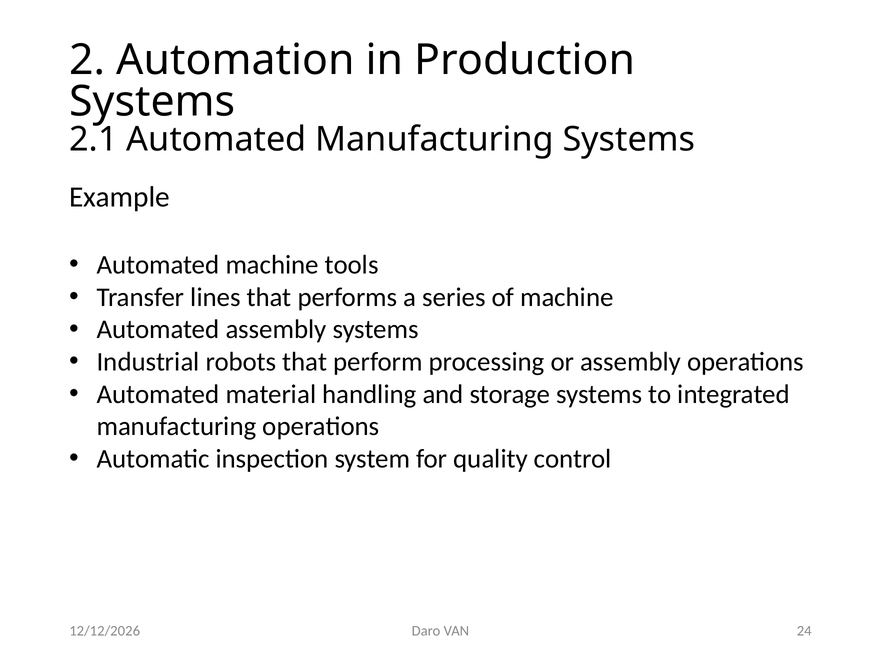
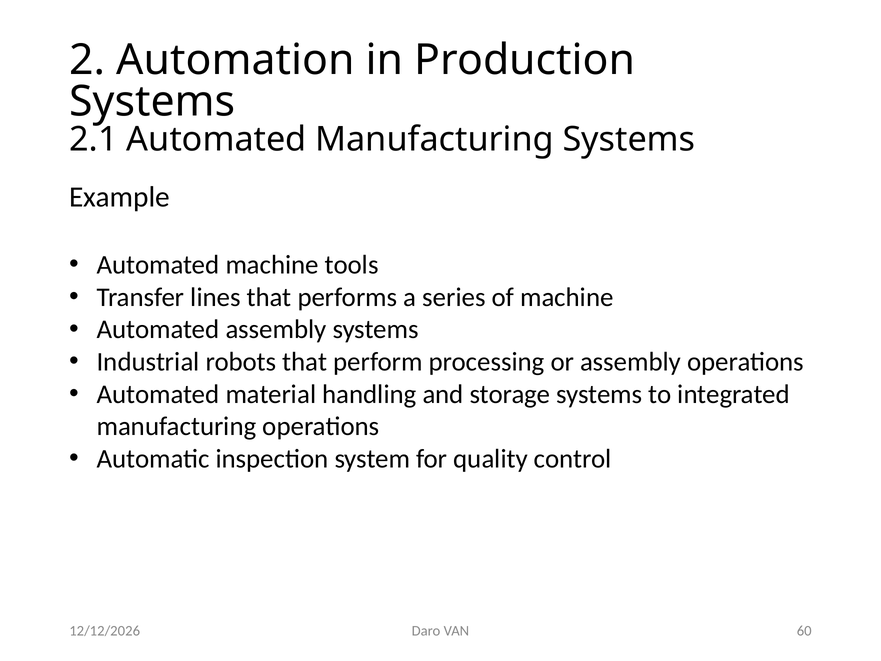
24: 24 -> 60 (804, 631)
